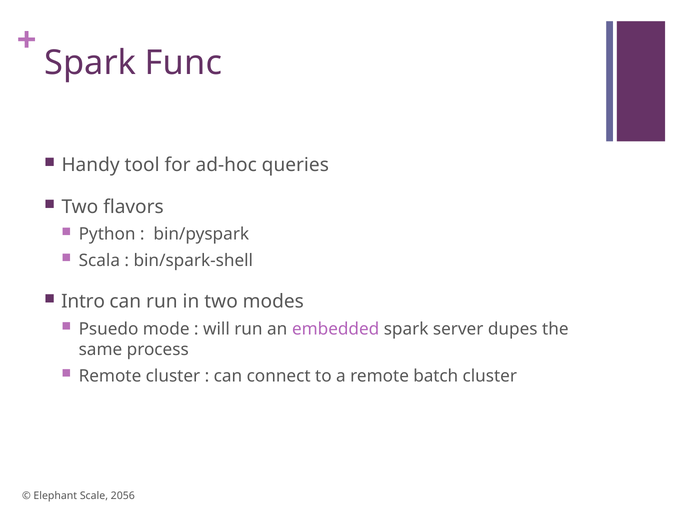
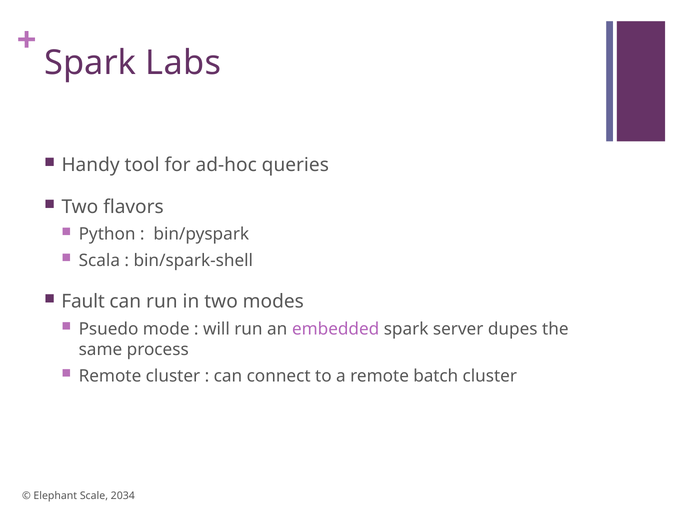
Func: Func -> Labs (183, 63)
Intro: Intro -> Fault (83, 302)
2056: 2056 -> 2034 (123, 496)
